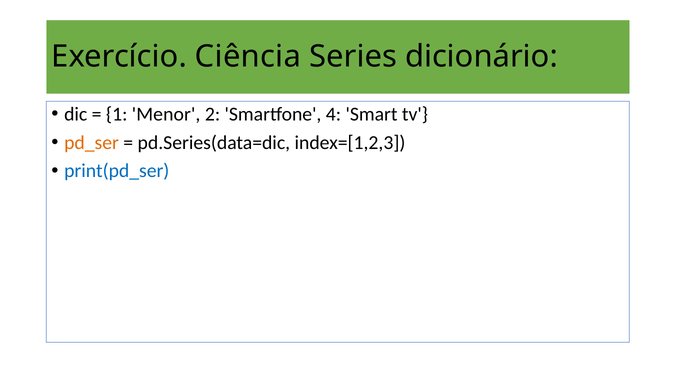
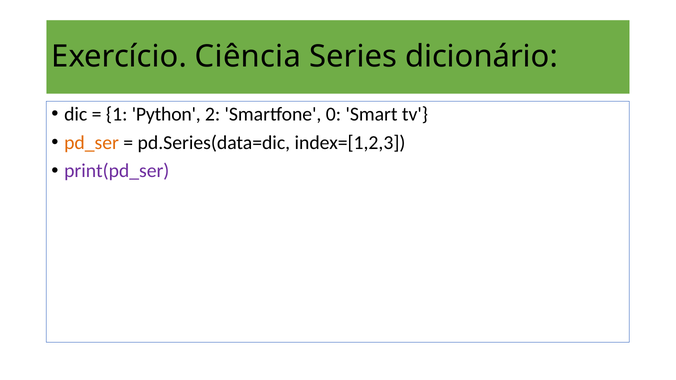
Menor: Menor -> Python (166, 114)
4: 4 -> 0 (333, 114)
print(pd_ser colour: blue -> purple (117, 171)
